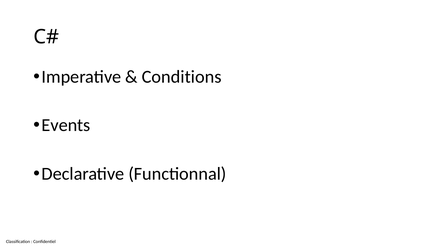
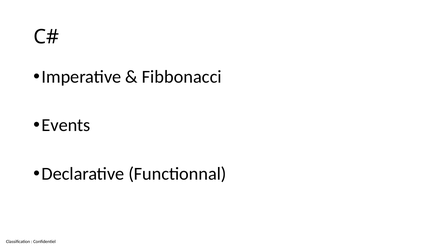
Conditions: Conditions -> Fibbonacci (182, 77)
